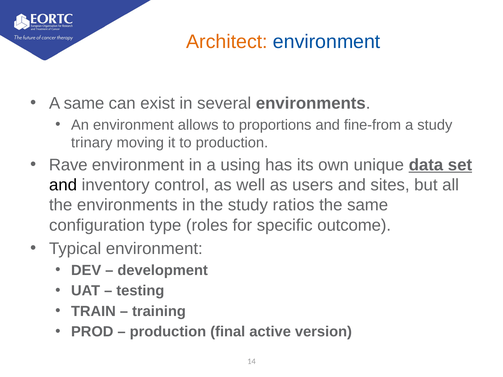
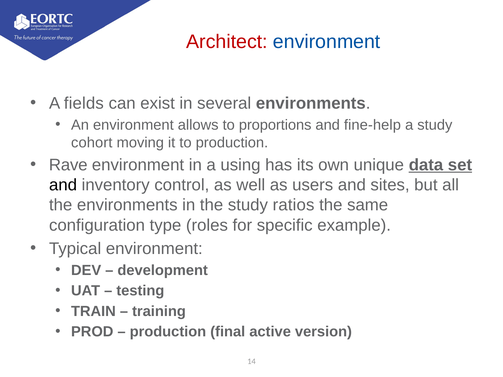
Architect colour: orange -> red (227, 42)
A same: same -> fields (84, 103)
fine-from: fine-from -> fine-help (372, 125)
trinary: trinary -> cohort (92, 143)
outcome: outcome -> example (354, 225)
